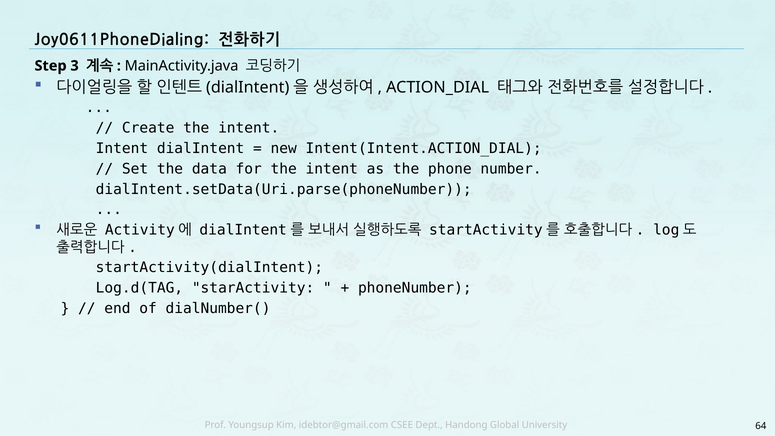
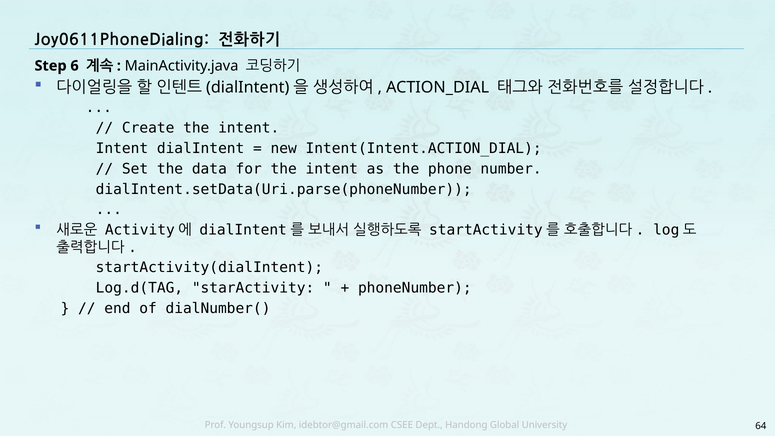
3: 3 -> 6 (75, 66)
